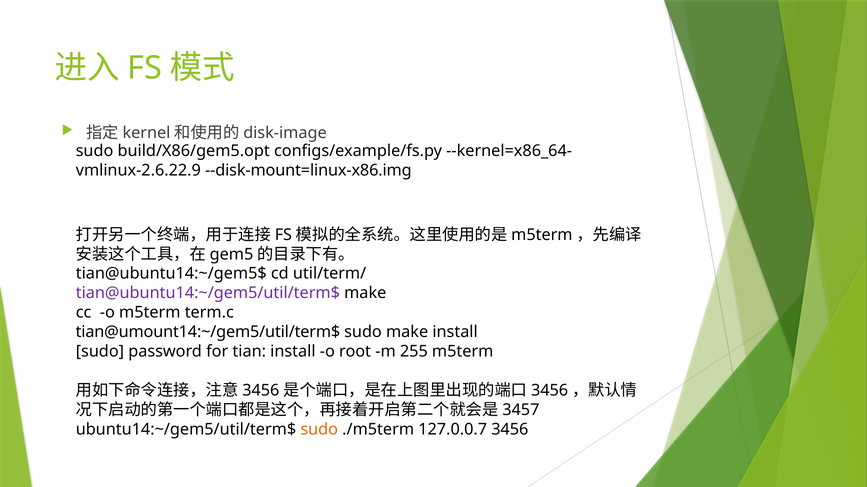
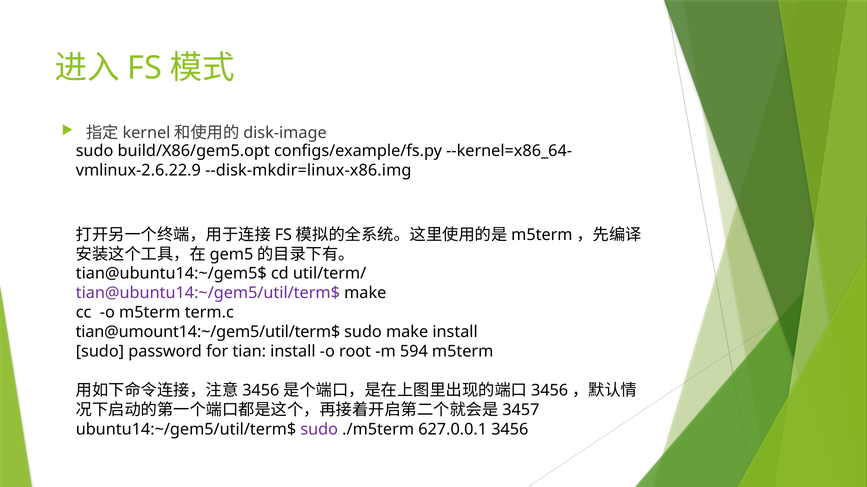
--disk-mount=linux-x86.img: --disk-mount=linux-x86.img -> --disk-mkdir=linux-x86.img (308, 171)
255: 255 -> 594 (414, 352)
sudo colour: orange -> purple (319, 430)
127.0.0.7: 127.0.0.7 -> 627.0.0.1 (453, 430)
